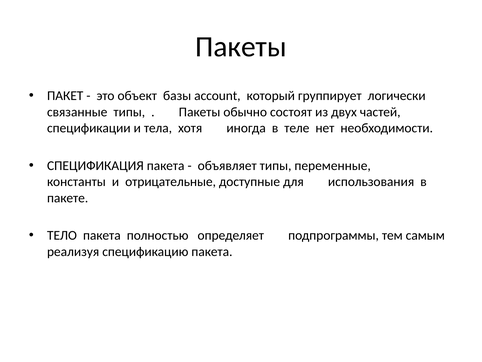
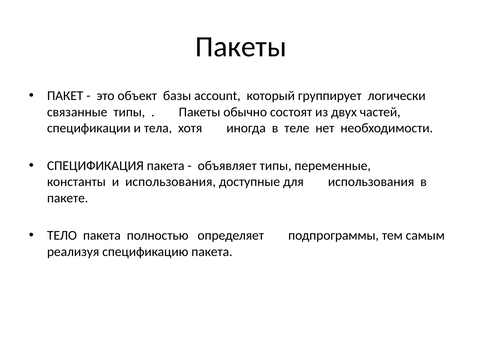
и отрицательные: отрицательные -> использования (171, 182)
